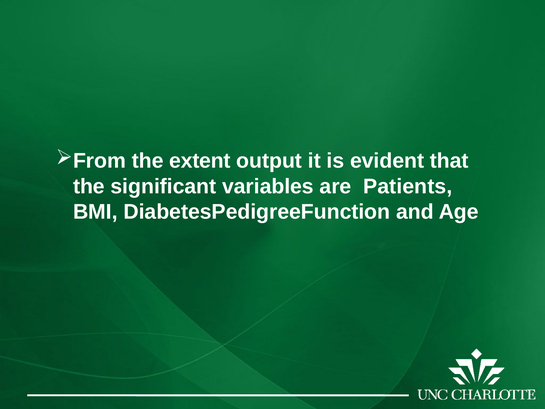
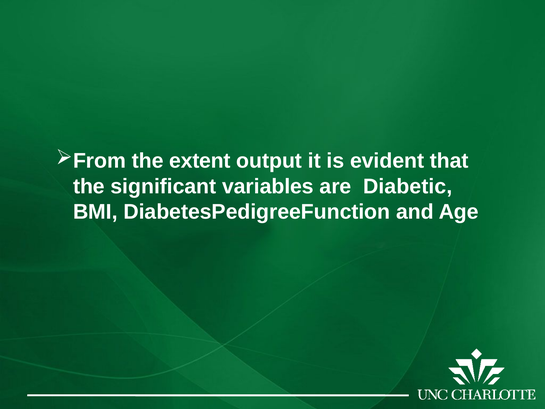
Patients: Patients -> Diabetic (408, 186)
